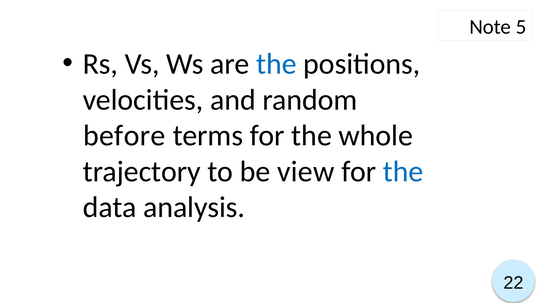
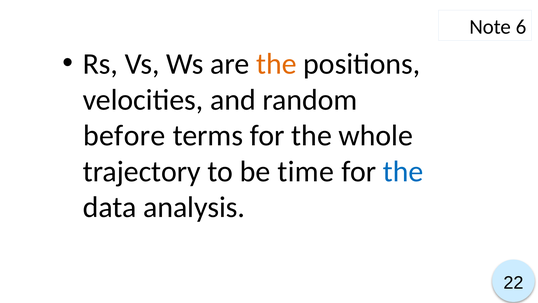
5: 5 -> 6 (521, 27)
the colour: blue -> orange (276, 64)
view: view -> time (306, 171)
